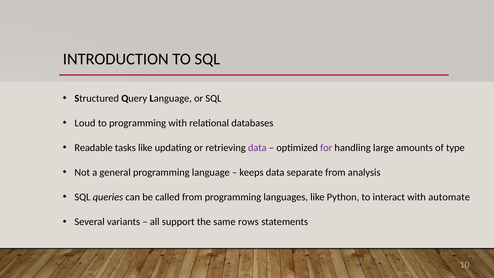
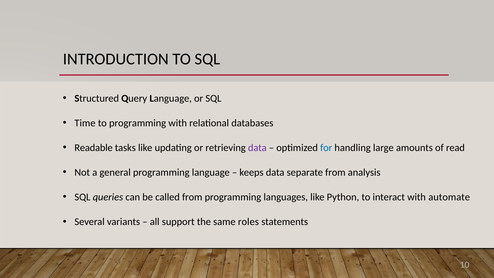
Loud: Loud -> Time (85, 123)
for colour: purple -> blue (326, 148)
type: type -> read (455, 148)
rows: rows -> roles (248, 222)
